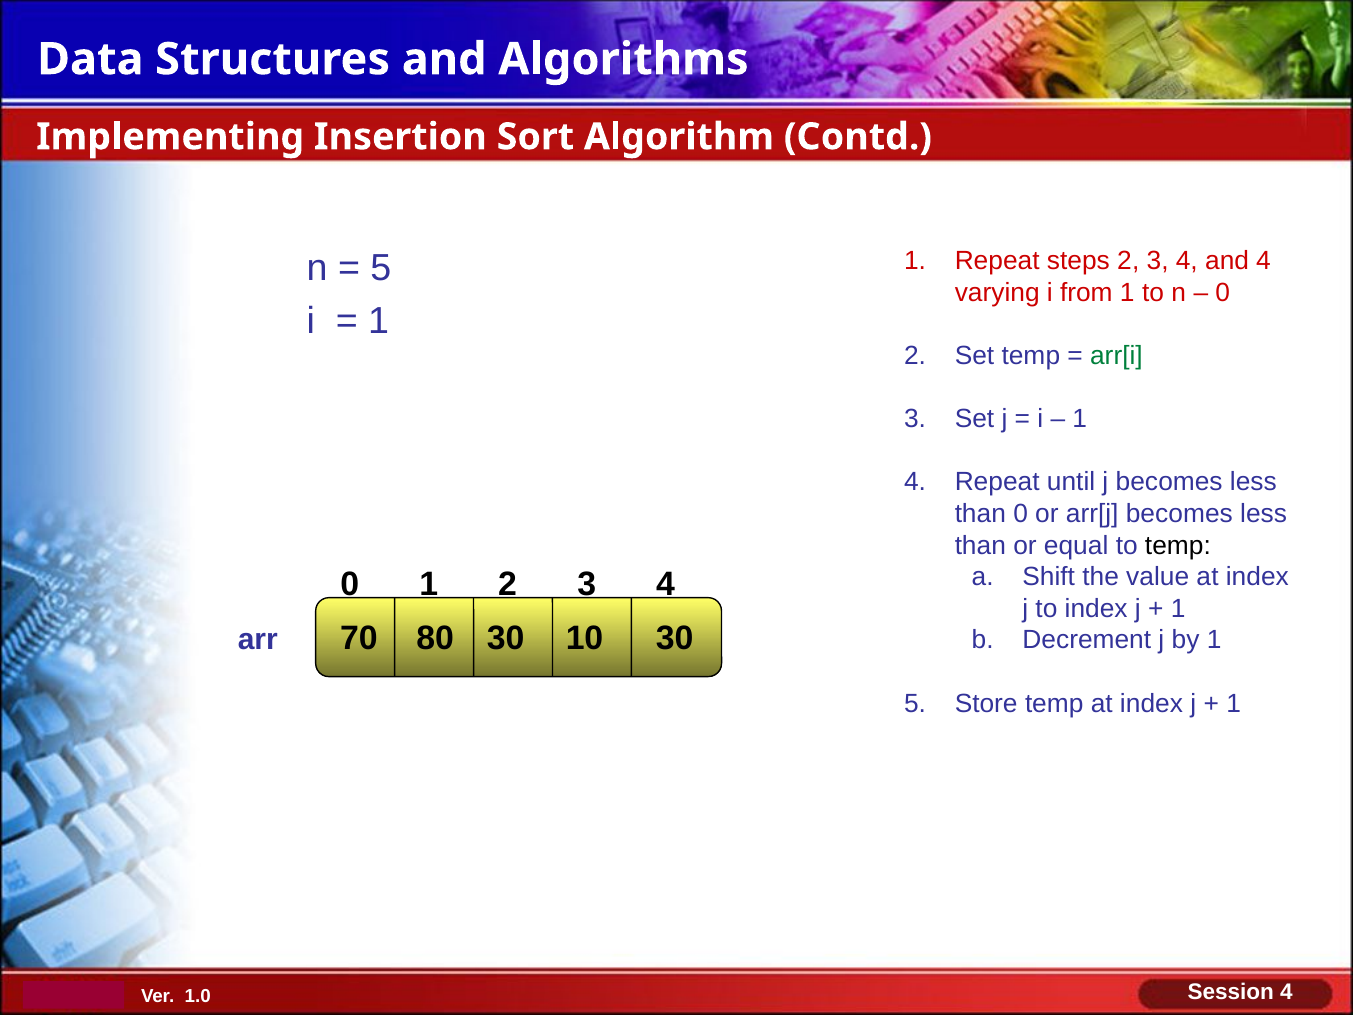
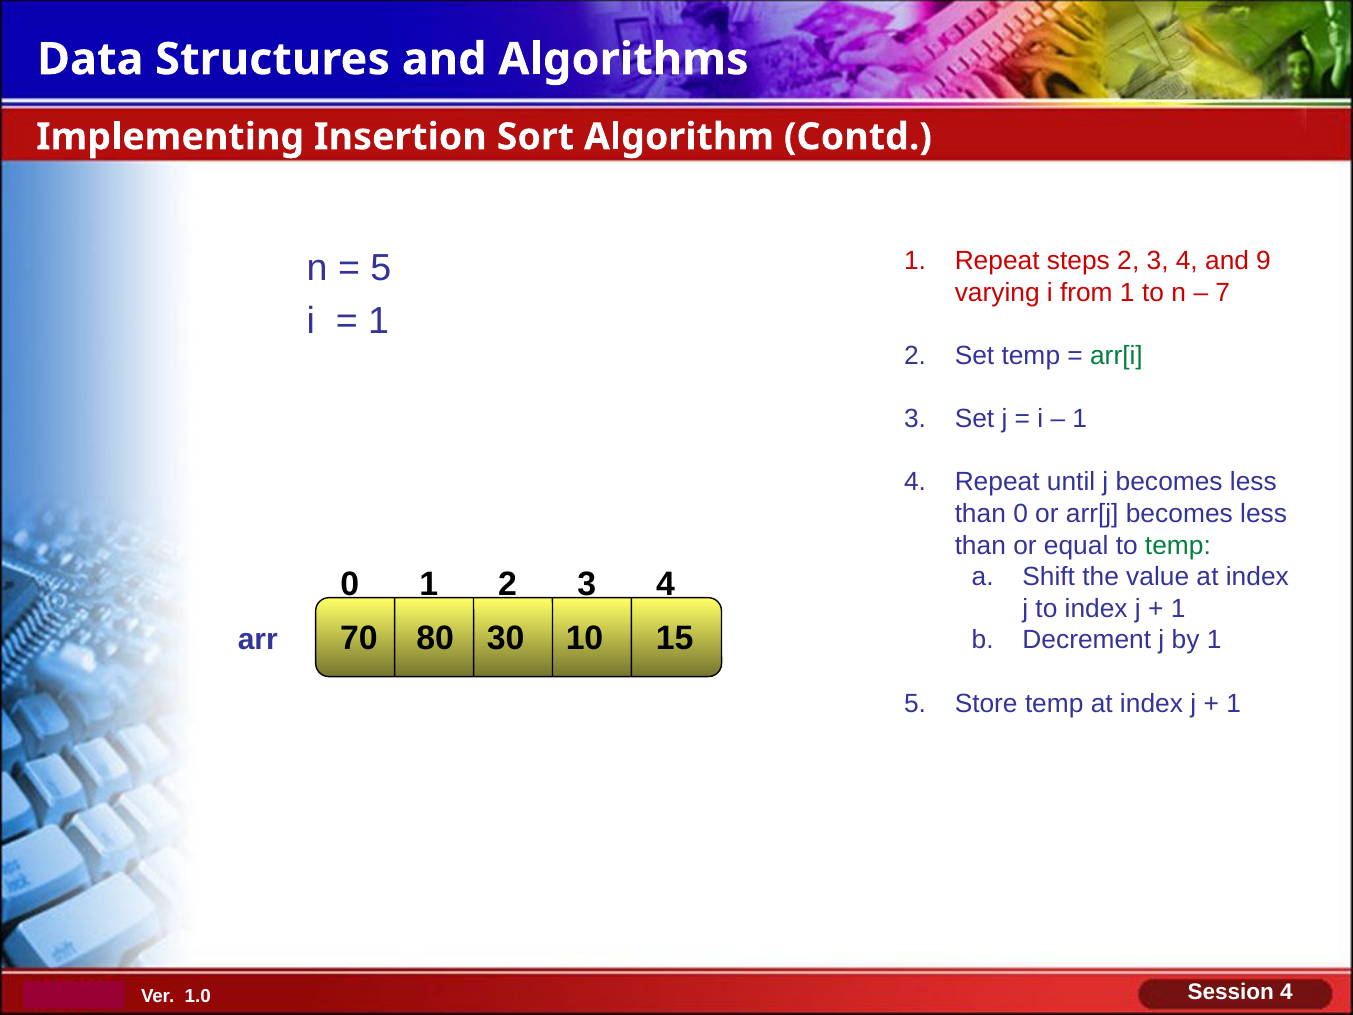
and 4: 4 -> 9 (1264, 261)
0: 0 -> 7 (1223, 293)
temp colour: black -> green (1178, 545)
80 30: 30 -> 15 (675, 638)
